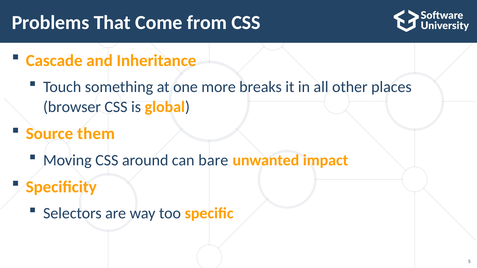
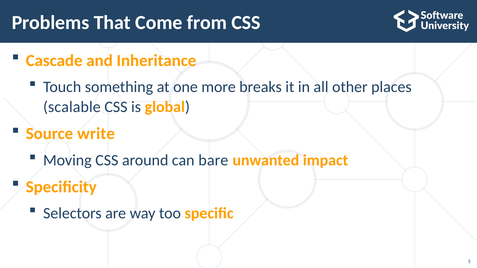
browser: browser -> scalable (72, 107)
them: them -> write (96, 134)
